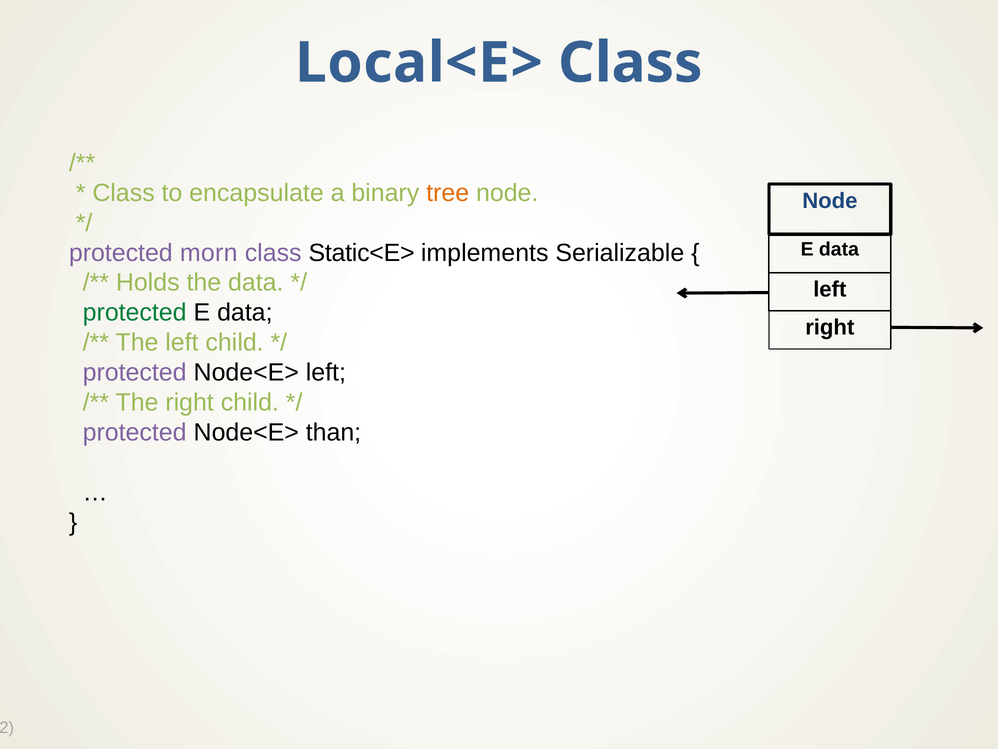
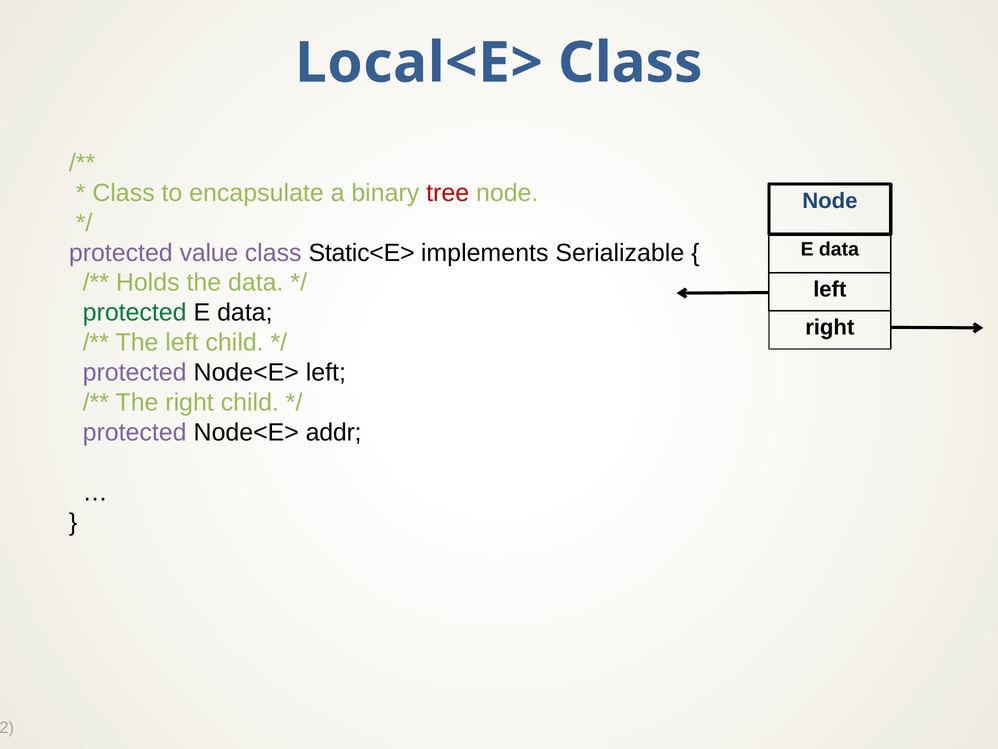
tree colour: orange -> red (448, 193)
morn: morn -> value (209, 253)
than: than -> addr (334, 432)
